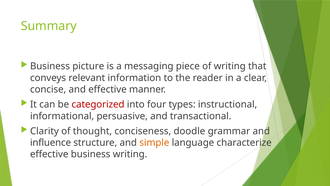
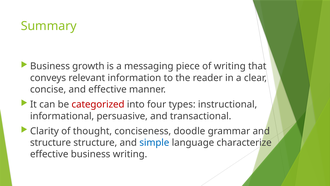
picture: picture -> growth (88, 66)
influence: influence -> structure (51, 142)
simple colour: orange -> blue (154, 142)
